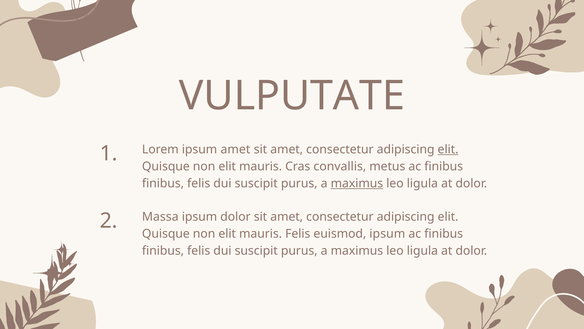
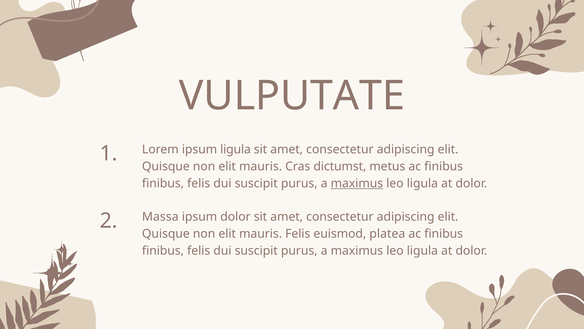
ipsum amet: amet -> ligula (236, 149)
elit underline: present -> none (448, 149)
convallis: convallis -> dictumst (340, 166)
euismod ipsum: ipsum -> platea (387, 233)
